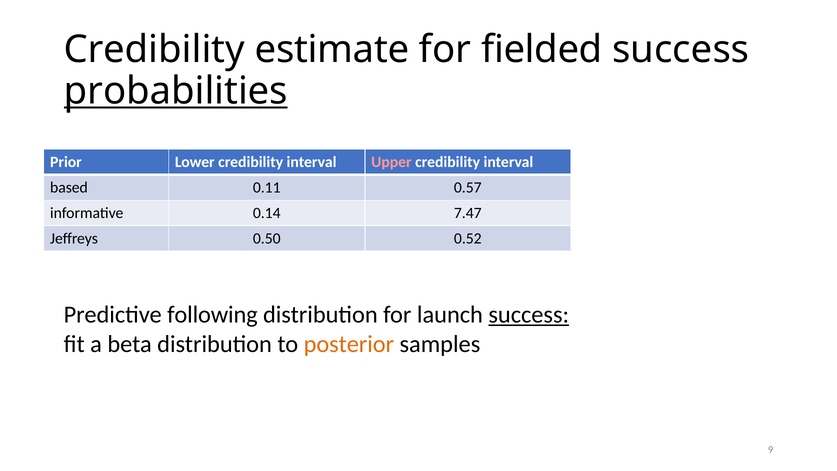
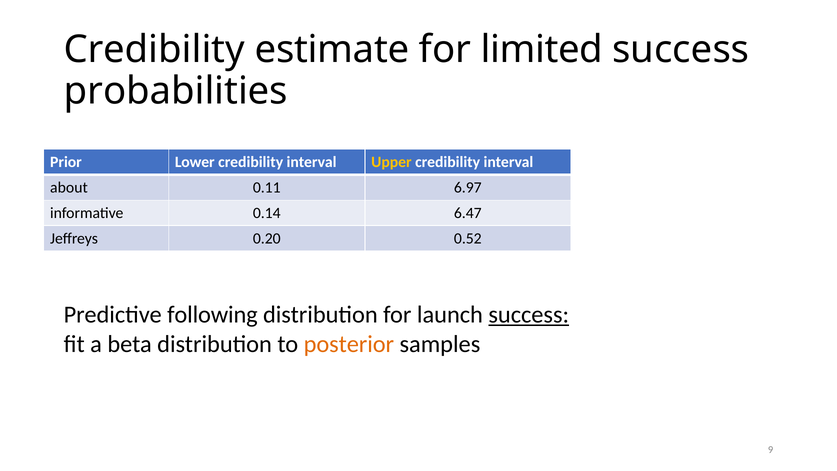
fielded: fielded -> limited (542, 50)
probabilities underline: present -> none (176, 91)
Upper colour: pink -> yellow (391, 162)
based: based -> about (69, 188)
0.57: 0.57 -> 6.97 (468, 188)
7.47: 7.47 -> 6.47 (468, 213)
0.50: 0.50 -> 0.20 (267, 238)
